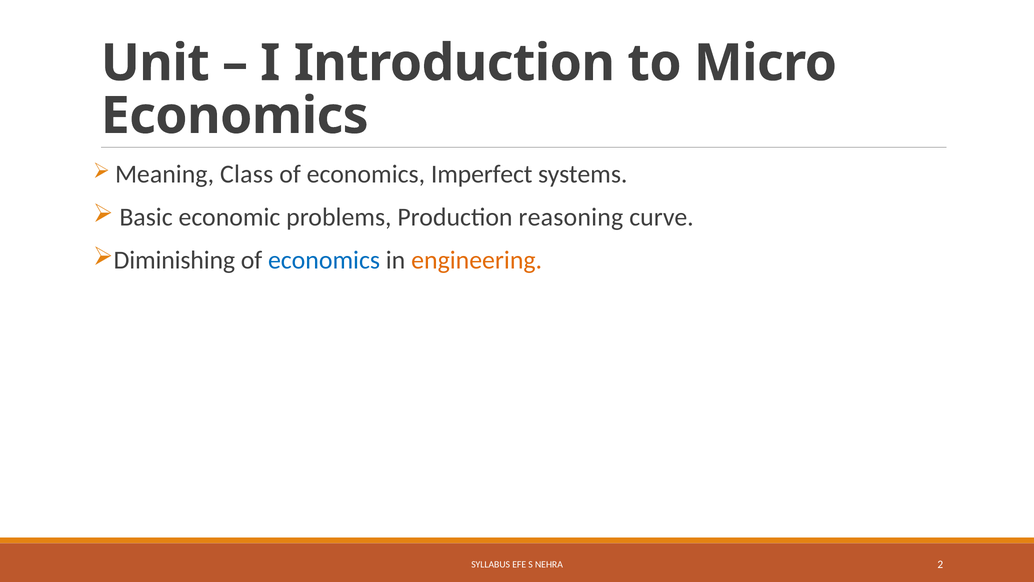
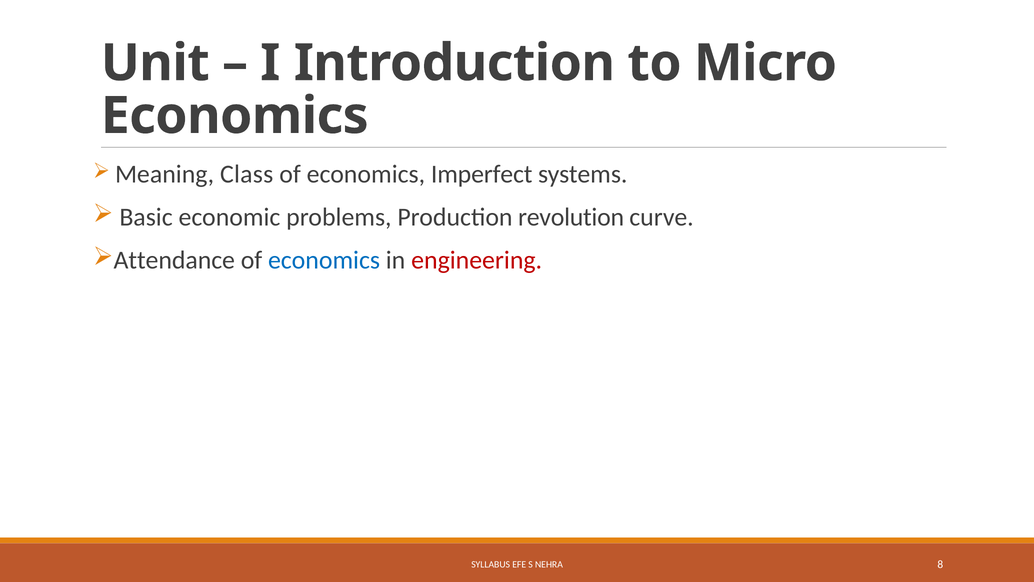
reasoning: reasoning -> revolution (571, 217)
Diminishing: Diminishing -> Attendance (174, 260)
engineering colour: orange -> red (477, 260)
2: 2 -> 8 (940, 564)
